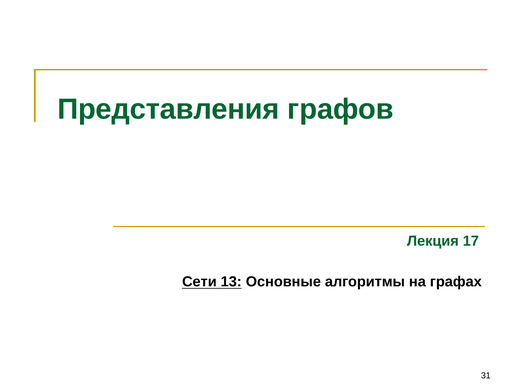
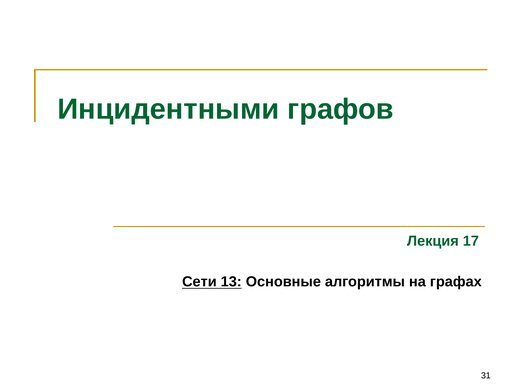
Представления: Представления -> Инцидентными (168, 109)
